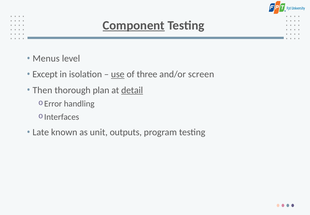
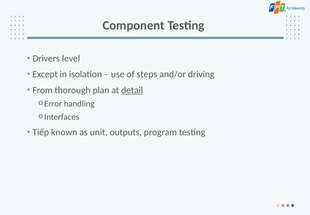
Component underline: present -> none (134, 25)
Menus: Menus -> Drivers (46, 58)
use underline: present -> none (118, 74)
three: three -> steps (147, 74)
screen: screen -> driving (201, 74)
Then: Then -> From (43, 90)
Late: Late -> Tiếp (41, 132)
